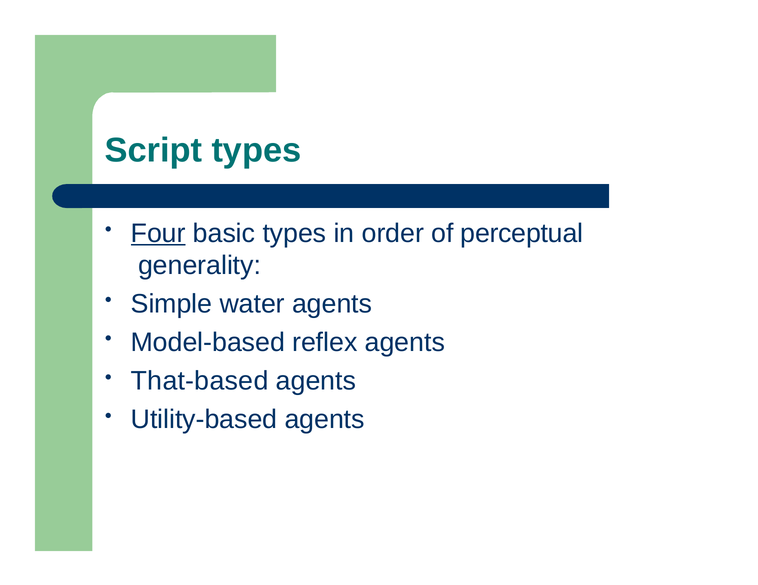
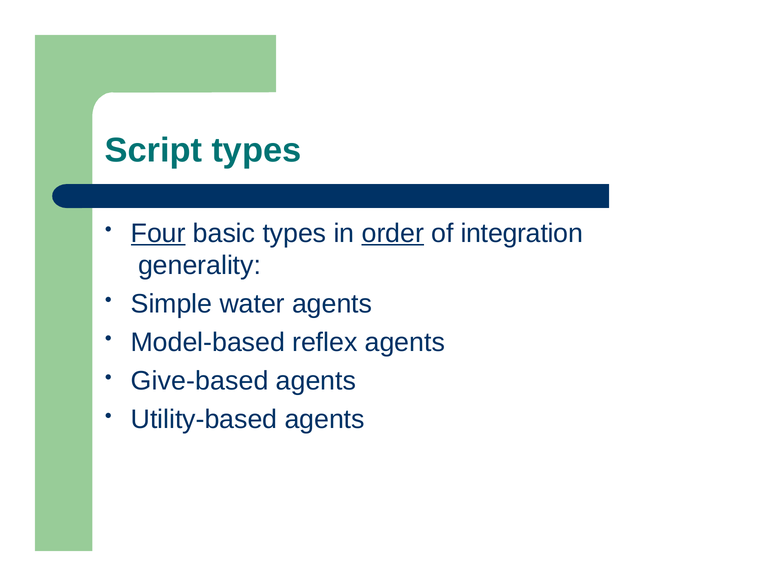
order underline: none -> present (393, 234)
perceptual: perceptual -> integration (522, 234)
That-based: That-based -> Give-based (200, 382)
